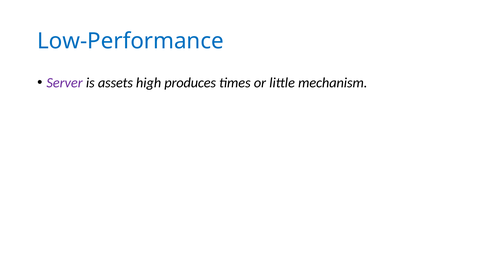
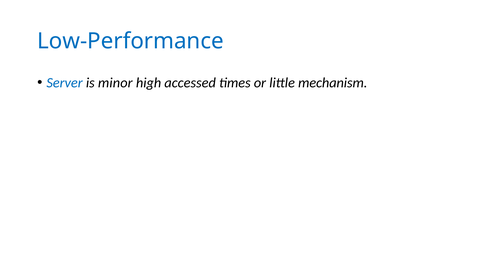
Server colour: purple -> blue (65, 83)
assets: assets -> minor (115, 83)
produces: produces -> accessed (190, 83)
